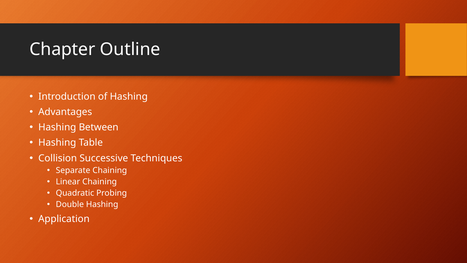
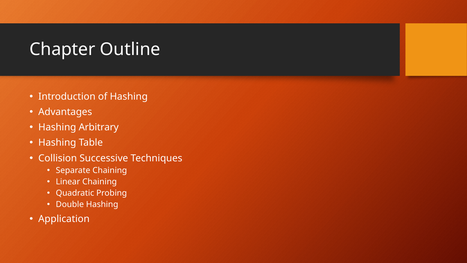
Between: Between -> Arbitrary (99, 127)
